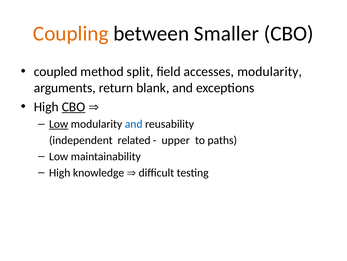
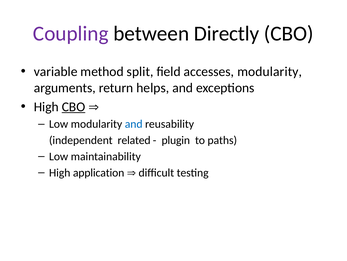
Coupling colour: orange -> purple (71, 34)
Smaller: Smaller -> Directly (227, 34)
coupled: coupled -> variable (56, 71)
blank: blank -> helps (153, 88)
Low underline: present -> none (59, 124)
upper: upper -> plugin (176, 140)
knowledge: knowledge -> application (99, 172)
